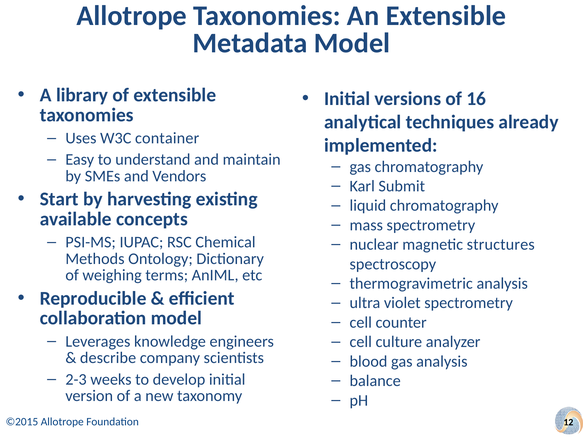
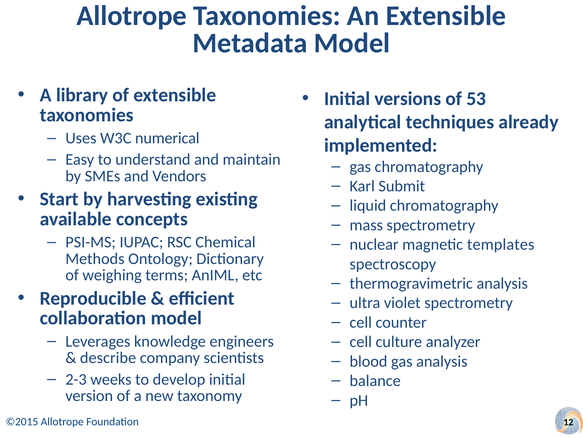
16: 16 -> 53 (476, 99)
container: container -> numerical (167, 138)
structures: structures -> templates (501, 244)
